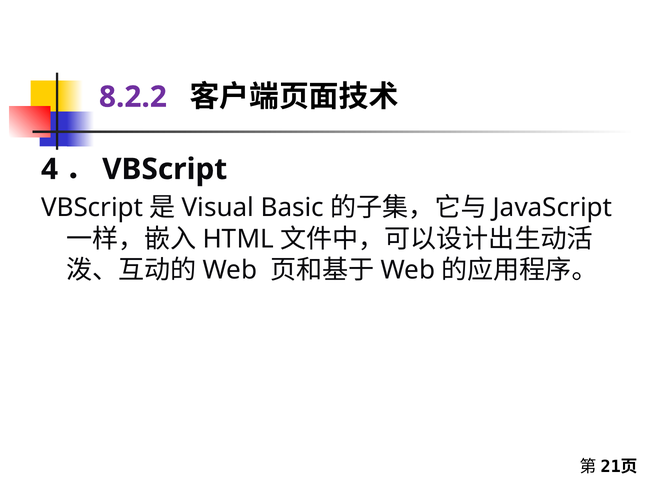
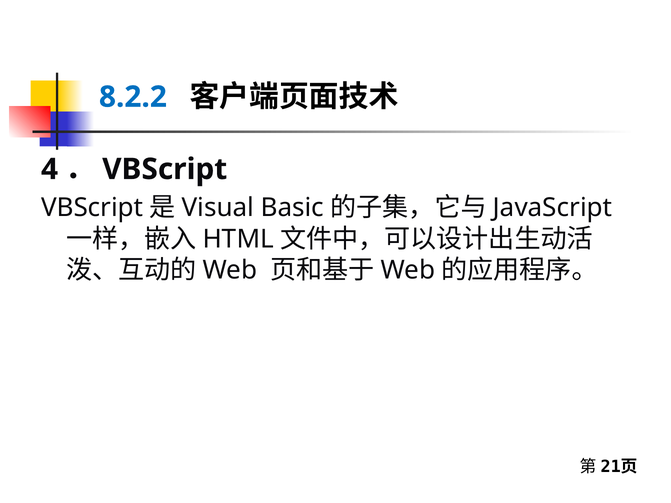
8.2.2 colour: purple -> blue (133, 97)
